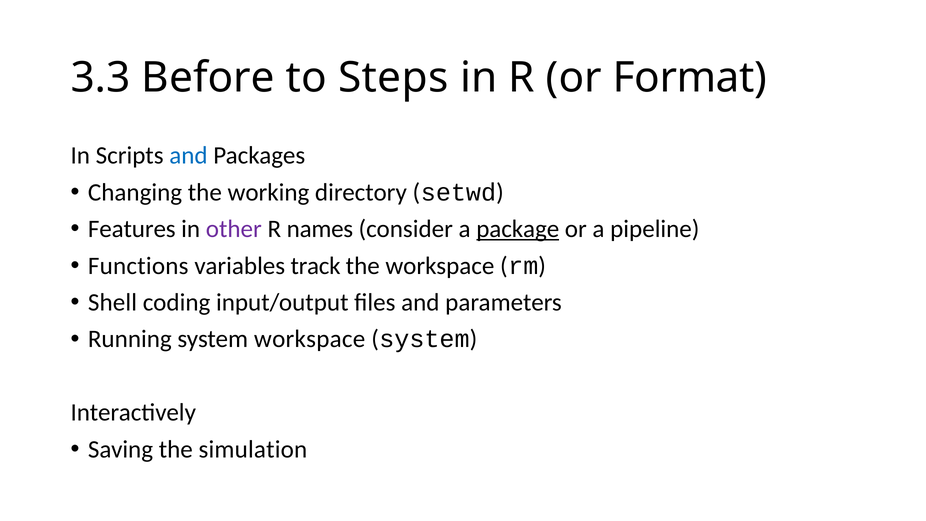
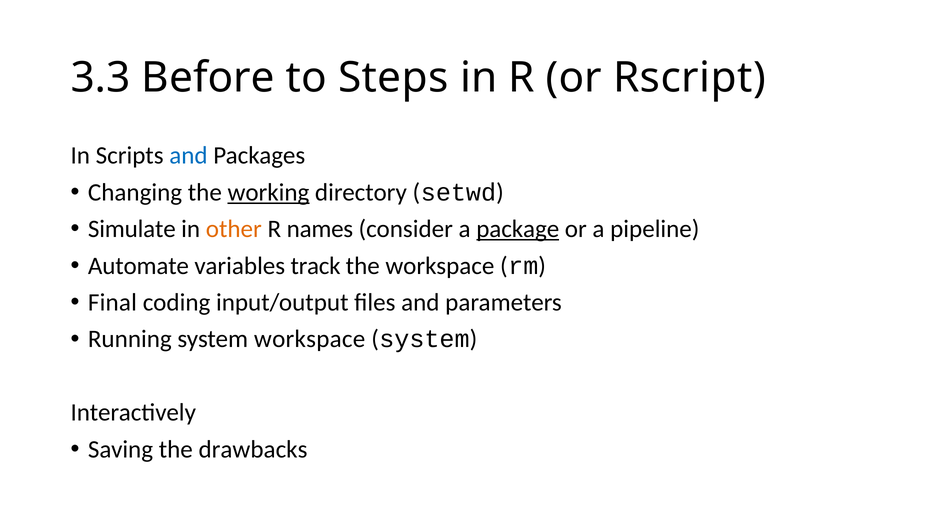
Format: Format -> Rscript (689, 78)
working underline: none -> present (268, 192)
Features: Features -> Simulate (132, 229)
other colour: purple -> orange (234, 229)
Functions: Functions -> Automate (138, 266)
Shell: Shell -> Final (112, 302)
simulation: simulation -> drawbacks (253, 449)
